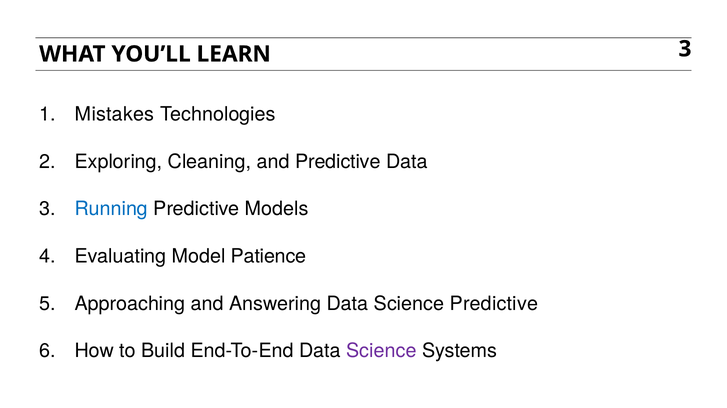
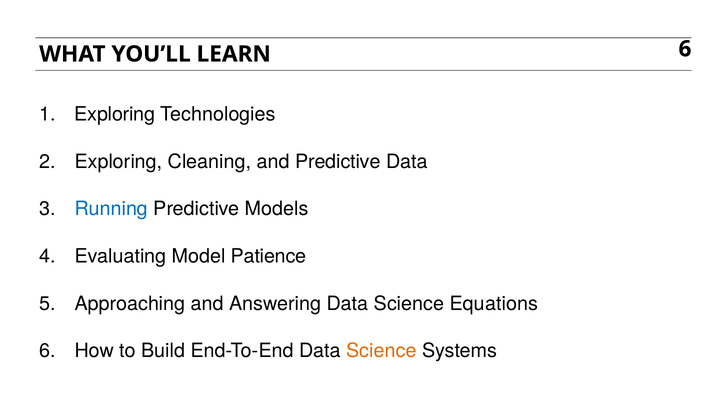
LEARN 3: 3 -> 6 (685, 49)
Mistakes: Mistakes -> Exploring (115, 114)
Science Predictive: Predictive -> Equations (494, 304)
Science colour: purple -> orange (381, 351)
